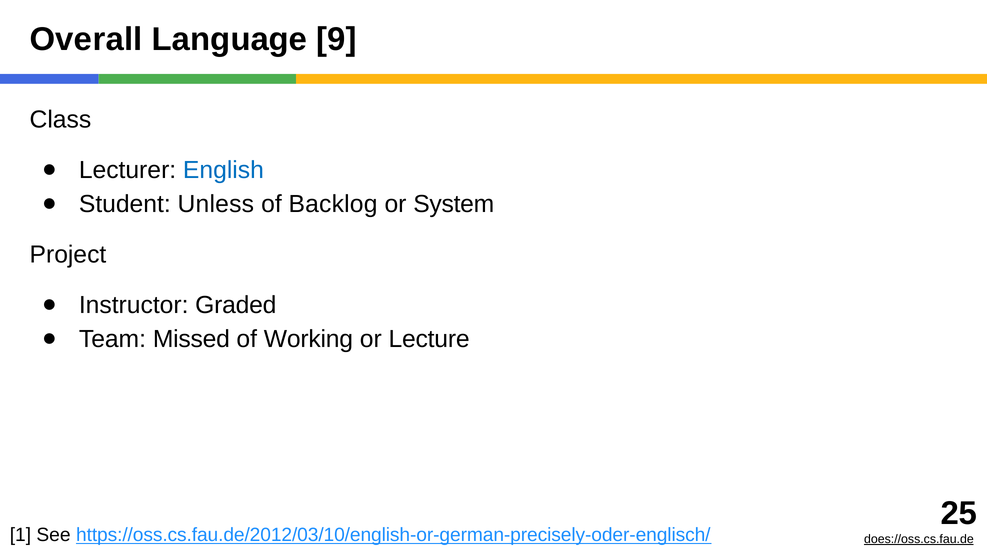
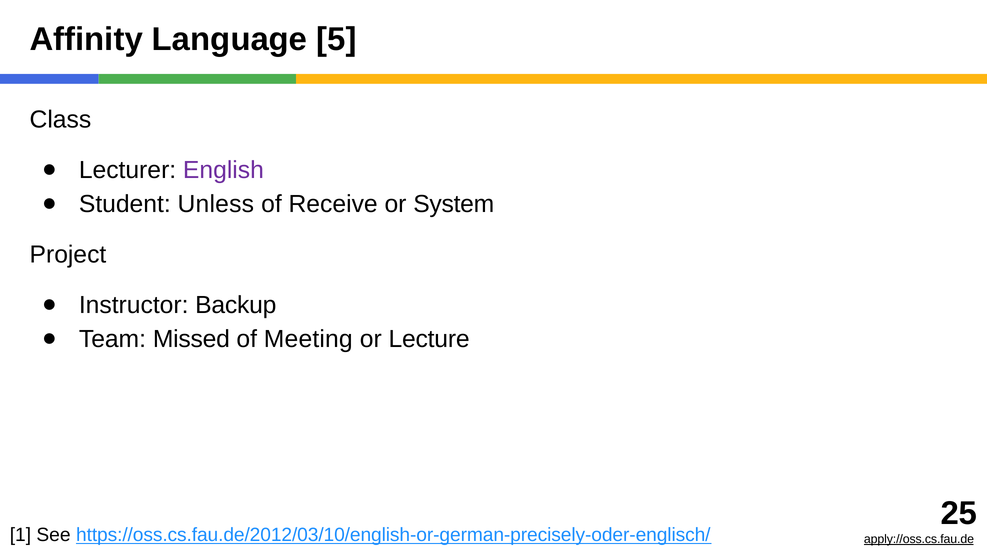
Overall: Overall -> Affinity (86, 39)
9: 9 -> 5 (336, 39)
English colour: blue -> purple (223, 170)
Backlog: Backlog -> Receive (333, 204)
Graded: Graded -> Backup (236, 305)
Working: Working -> Meeting (308, 339)
does://oss.cs.fau.de: does://oss.cs.fau.de -> apply://oss.cs.fau.de (919, 539)
